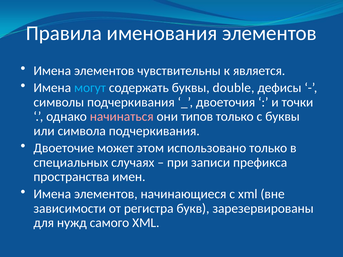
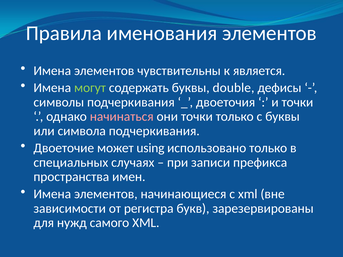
могут colour: light blue -> light green (90, 88)
они типов: типов -> точки (197, 117)
этом: этом -> using (151, 148)
